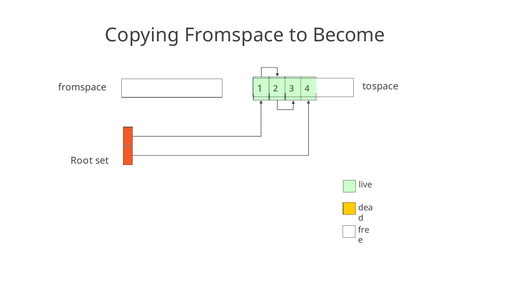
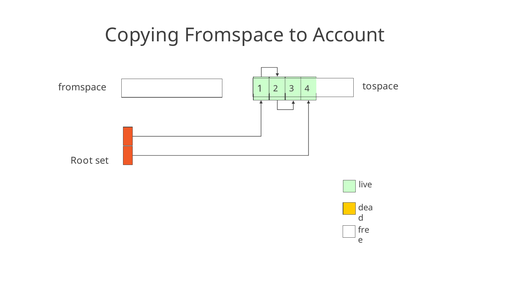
Become: Become -> Account (349, 35)
